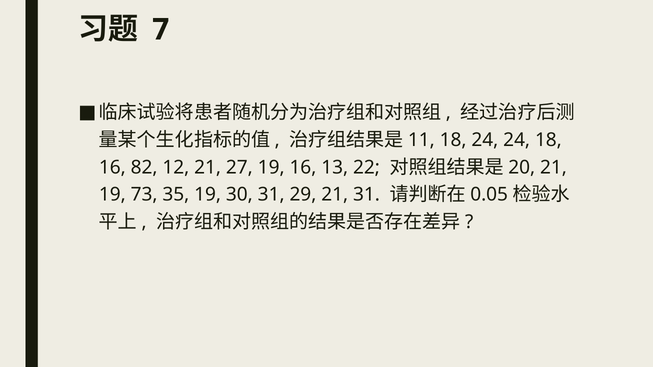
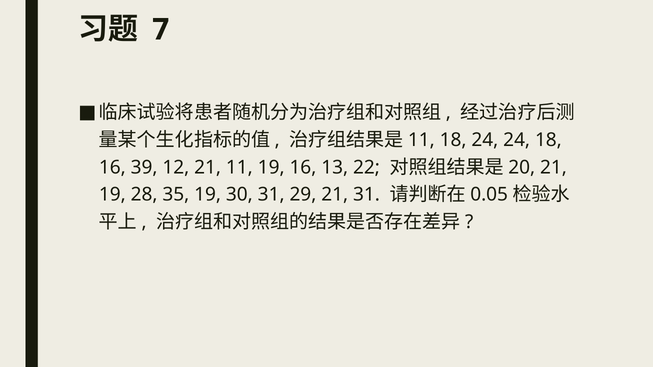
82: 82 -> 39 (144, 167)
21 27: 27 -> 11 (239, 167)
73: 73 -> 28 (144, 195)
